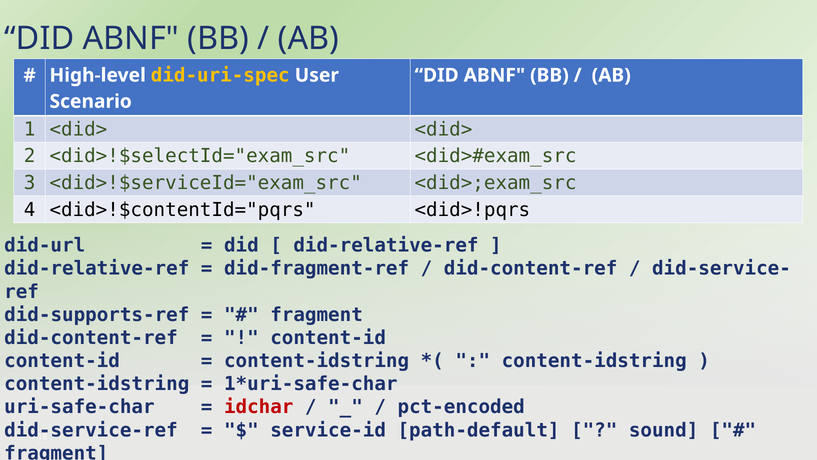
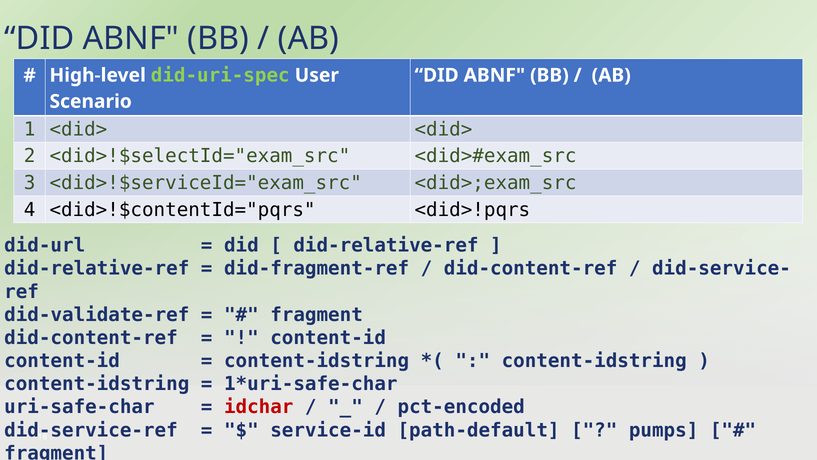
did-uri-spec colour: yellow -> light green (220, 75)
did-supports-ref: did-supports-ref -> did-validate-ref (97, 315)
sound: sound -> pumps (664, 430)
